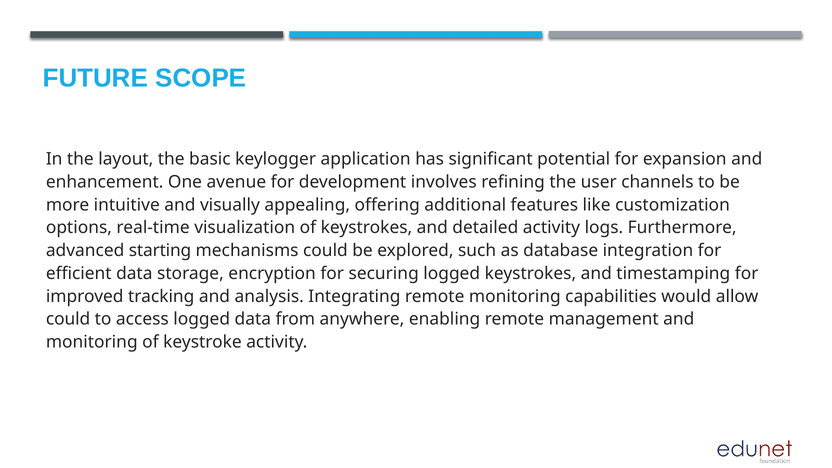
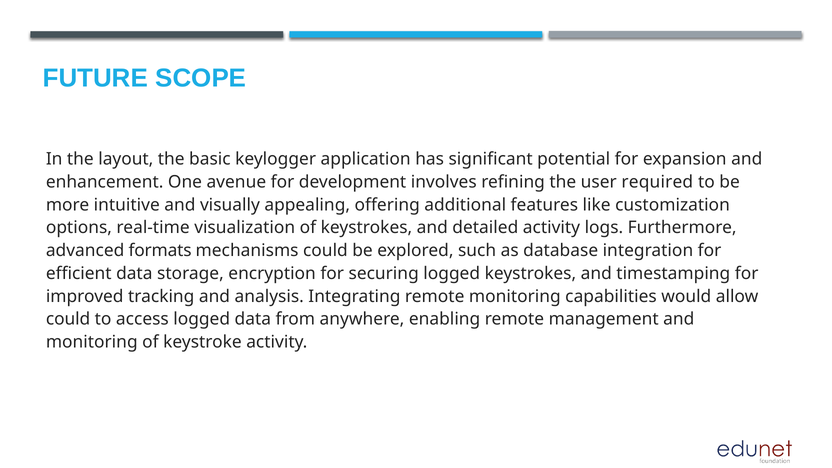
channels: channels -> required (657, 182)
starting: starting -> formats (160, 251)
